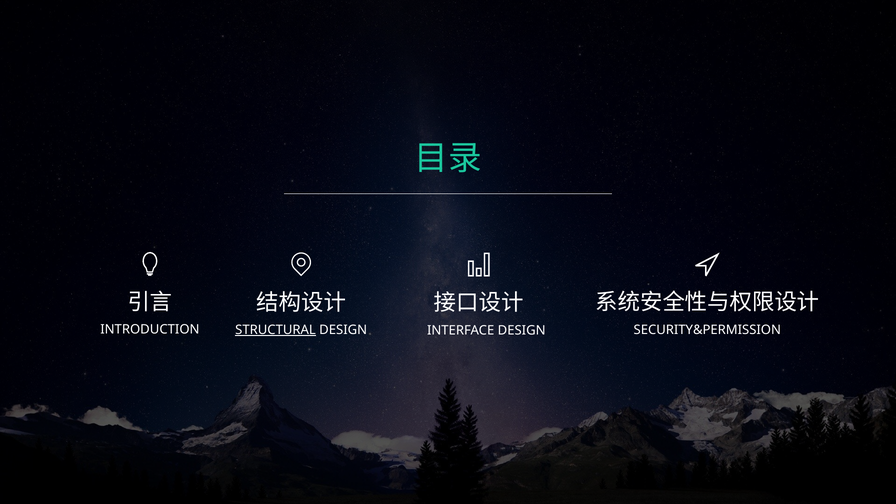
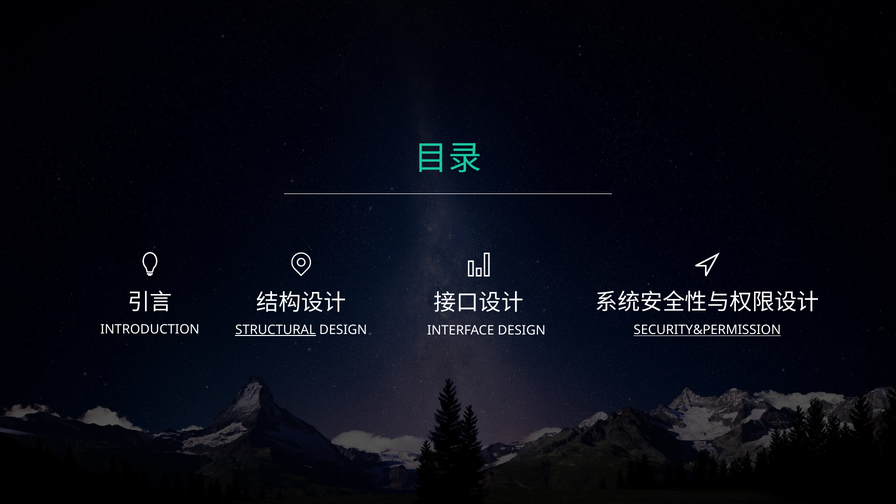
SECURITY&PERMISSION underline: none -> present (707, 330)
